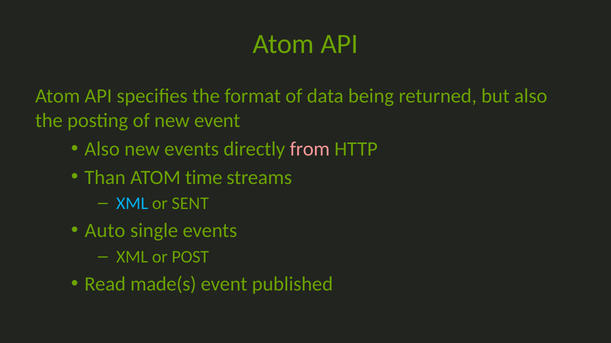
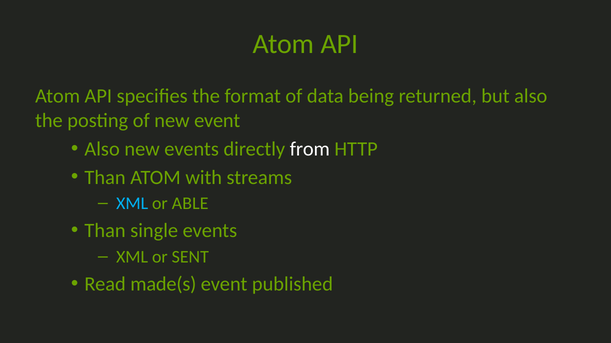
from colour: pink -> white (310, 149)
time: time -> with (204, 178)
SENT: SENT -> ABLE (190, 204)
Auto: Auto -> Than (105, 231)
POST: POST -> SENT (190, 257)
